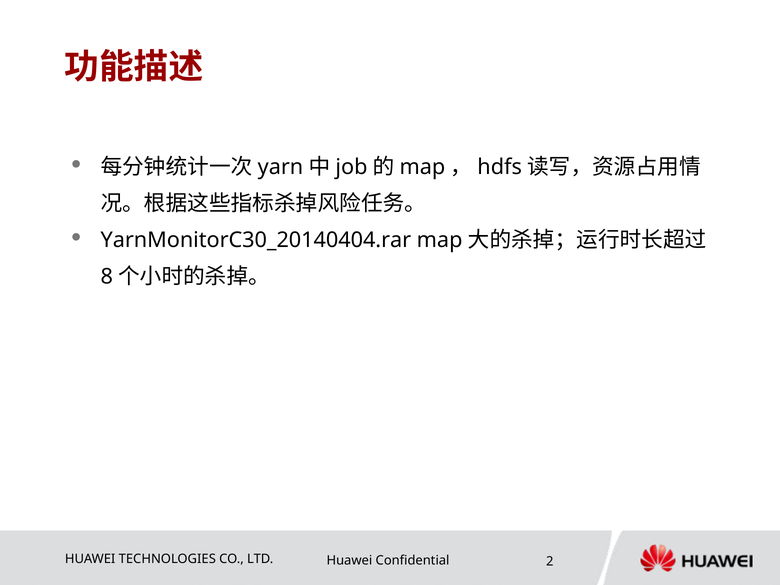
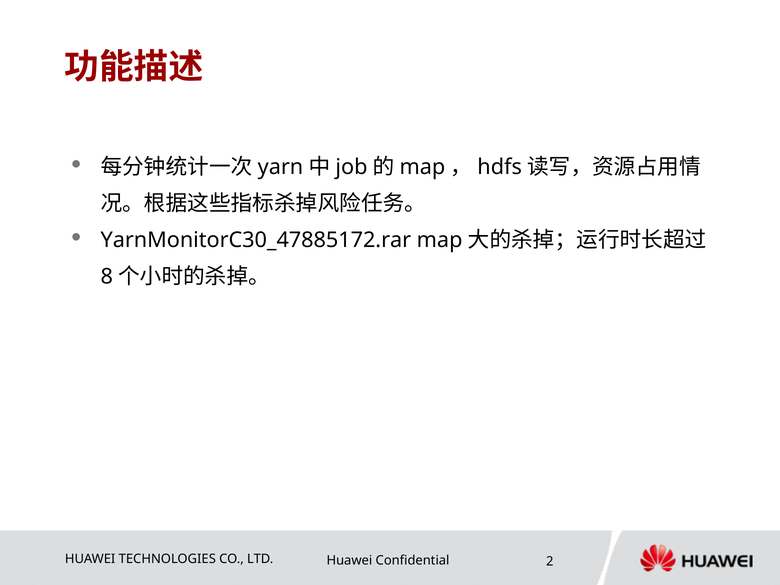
YarnMonitorC30_20140404.rar: YarnMonitorC30_20140404.rar -> YarnMonitorC30_47885172.rar (256, 240)
